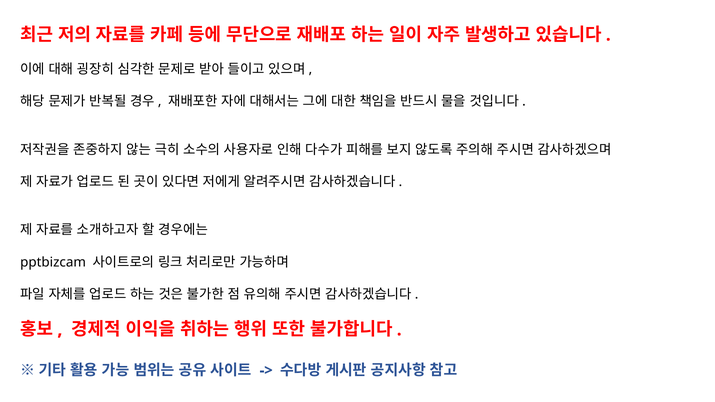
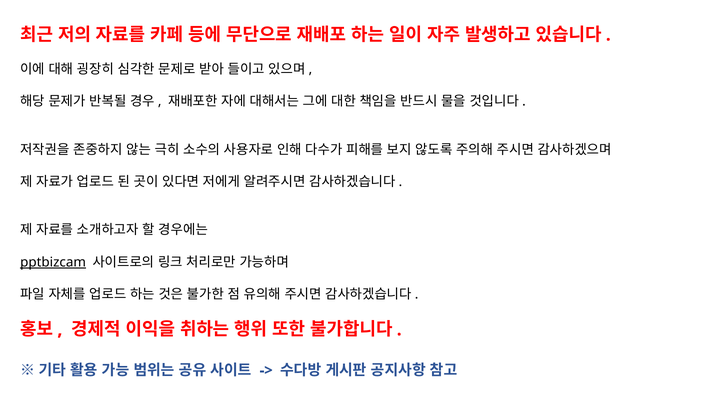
pptbizcam underline: none -> present (53, 262)
